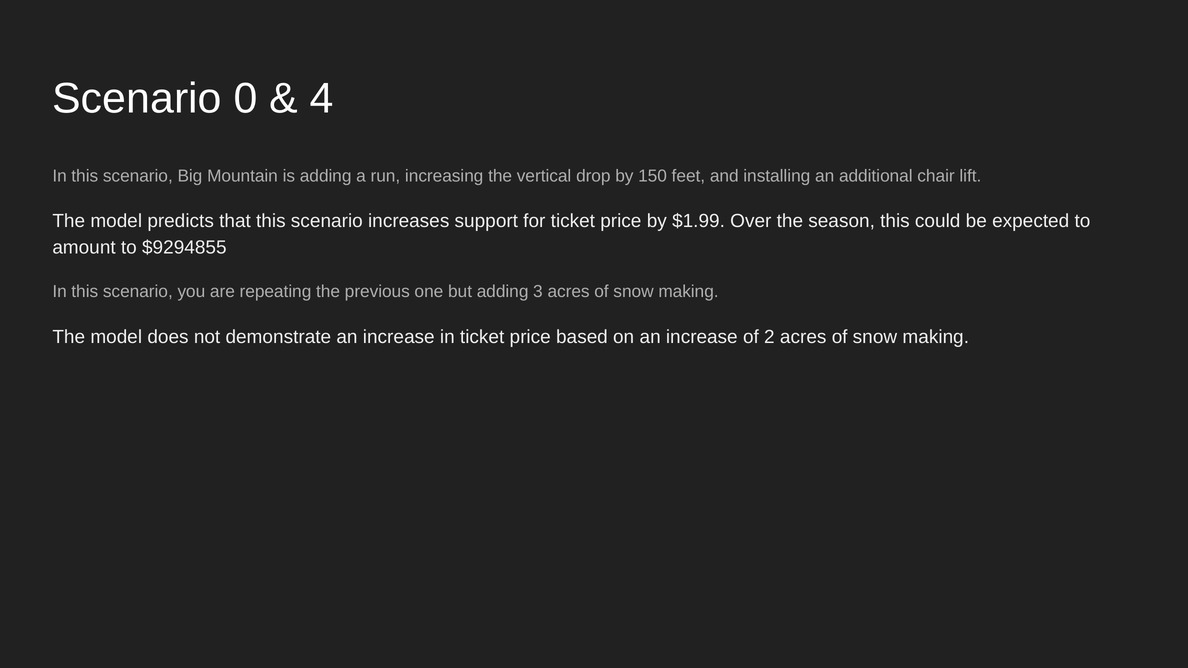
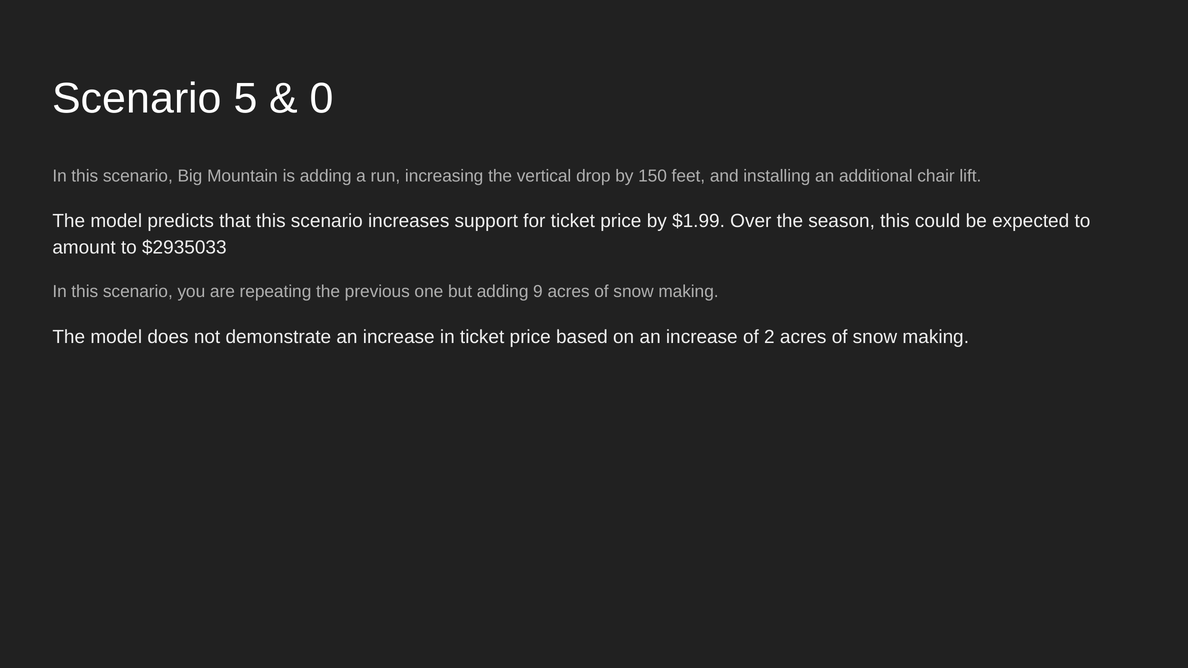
0: 0 -> 5 (245, 98)
4: 4 -> 0 (322, 98)
$9294855: $9294855 -> $2935033 (184, 247)
3: 3 -> 9 (538, 292)
